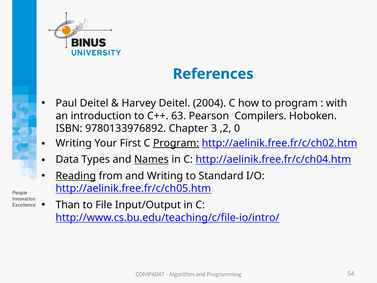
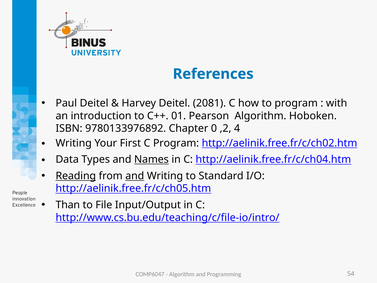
2004: 2004 -> 2081 (209, 103)
63: 63 -> 01 (179, 116)
Pearson Compilers: Compilers -> Algorithm (260, 116)
3: 3 -> 0 (214, 128)
0: 0 -> 4 (237, 128)
Program underline: present -> none (176, 143)
and underline: none -> present (135, 176)
